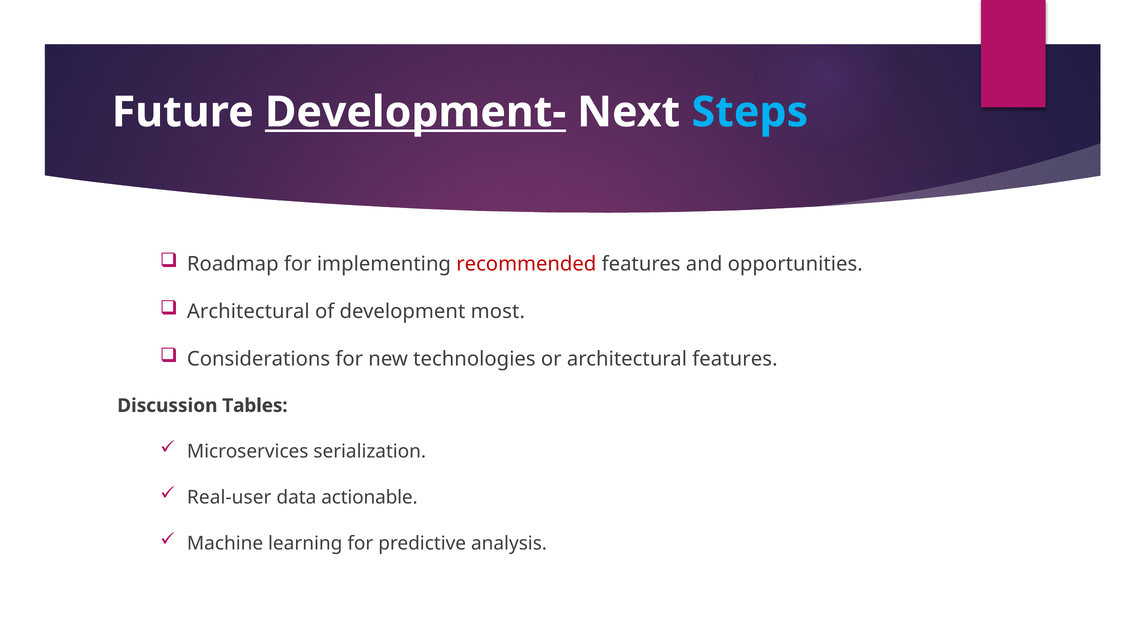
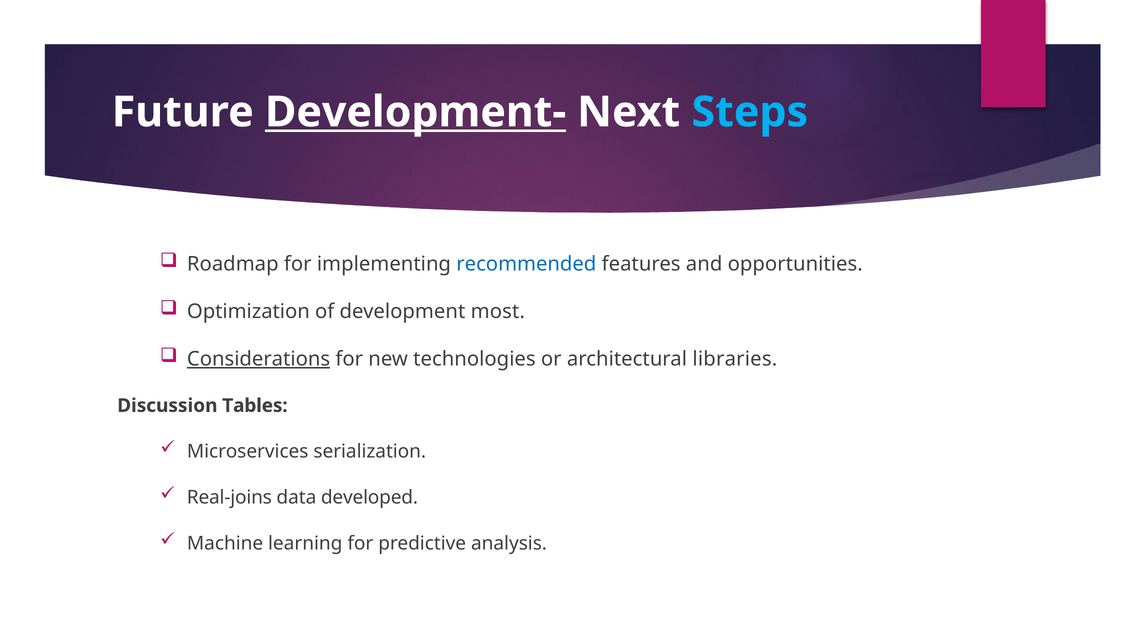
recommended colour: red -> blue (526, 264)
Architectural: Architectural -> Optimization (248, 312)
Considerations underline: none -> present (259, 359)
architectural features: features -> libraries (735, 359)
Real-user: Real-user -> Real-joins (229, 498)
actionable: actionable -> developed (369, 498)
